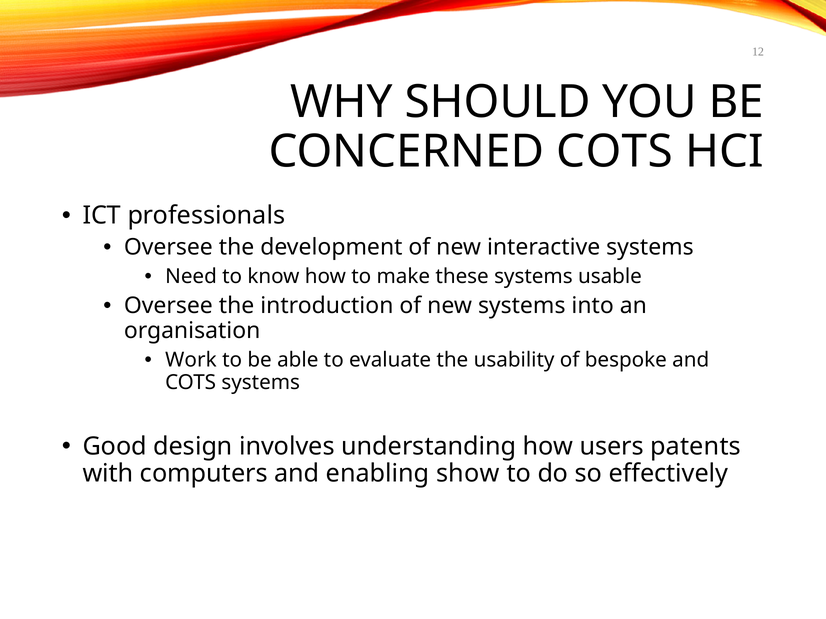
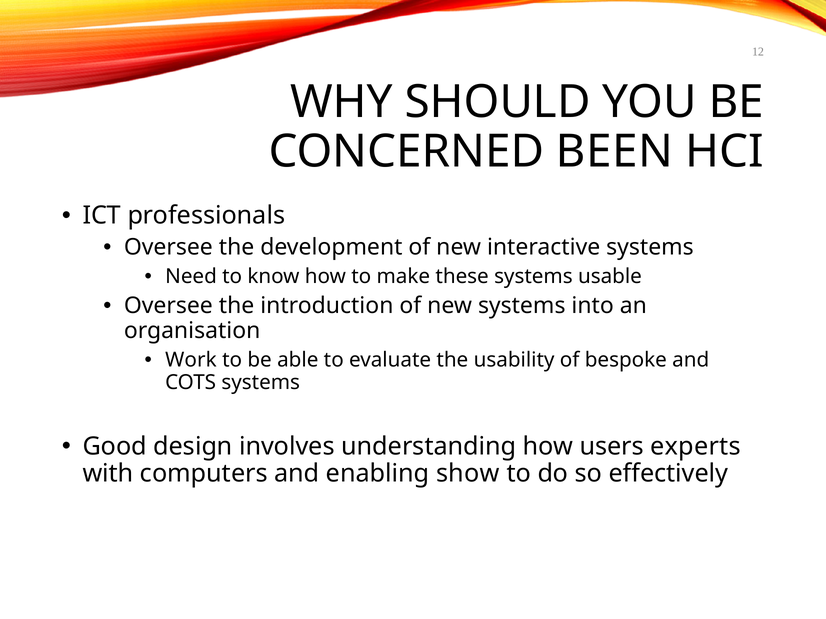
CONCERNED COTS: COTS -> BEEN (615, 152)
patents: patents -> experts (696, 447)
